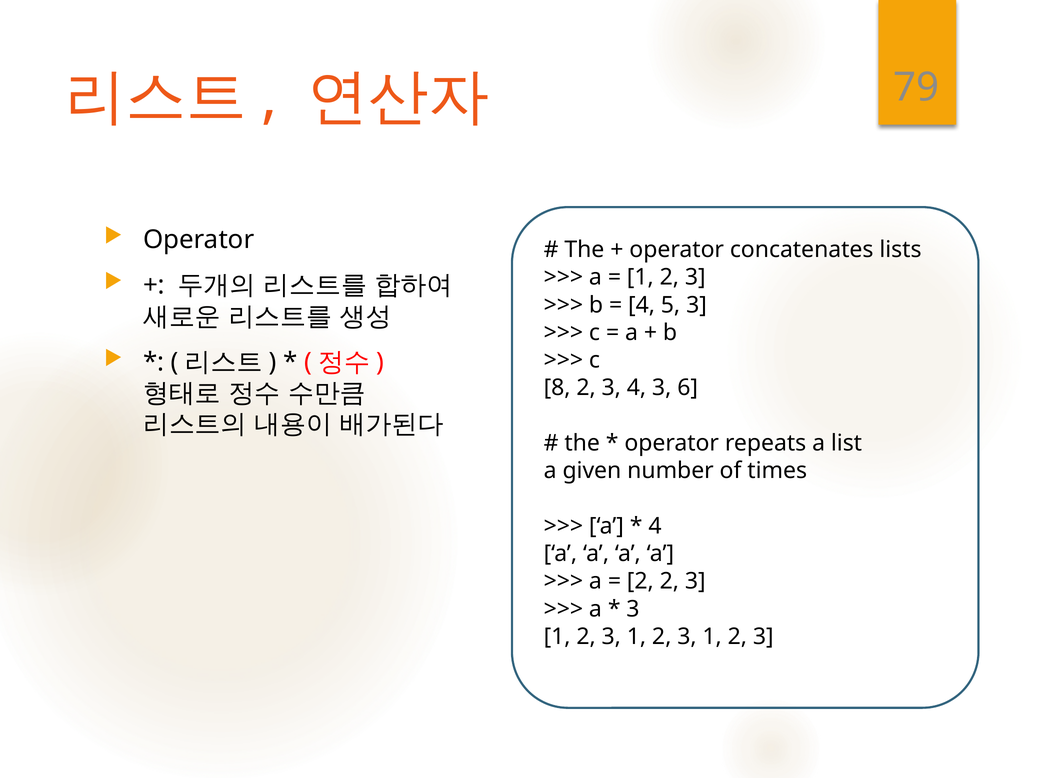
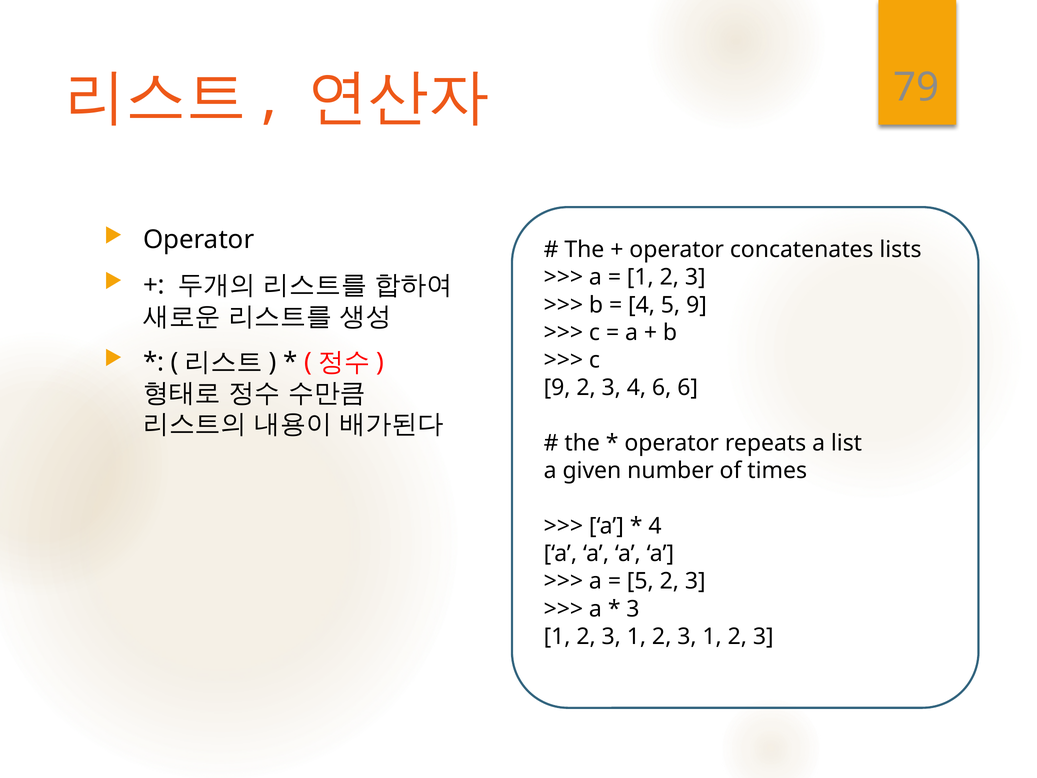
5 3: 3 -> 9 (697, 305)
8: 8 -> 9 (557, 388)
4 3: 3 -> 6 (662, 388)
2: 2 -> 5 (640, 581)
